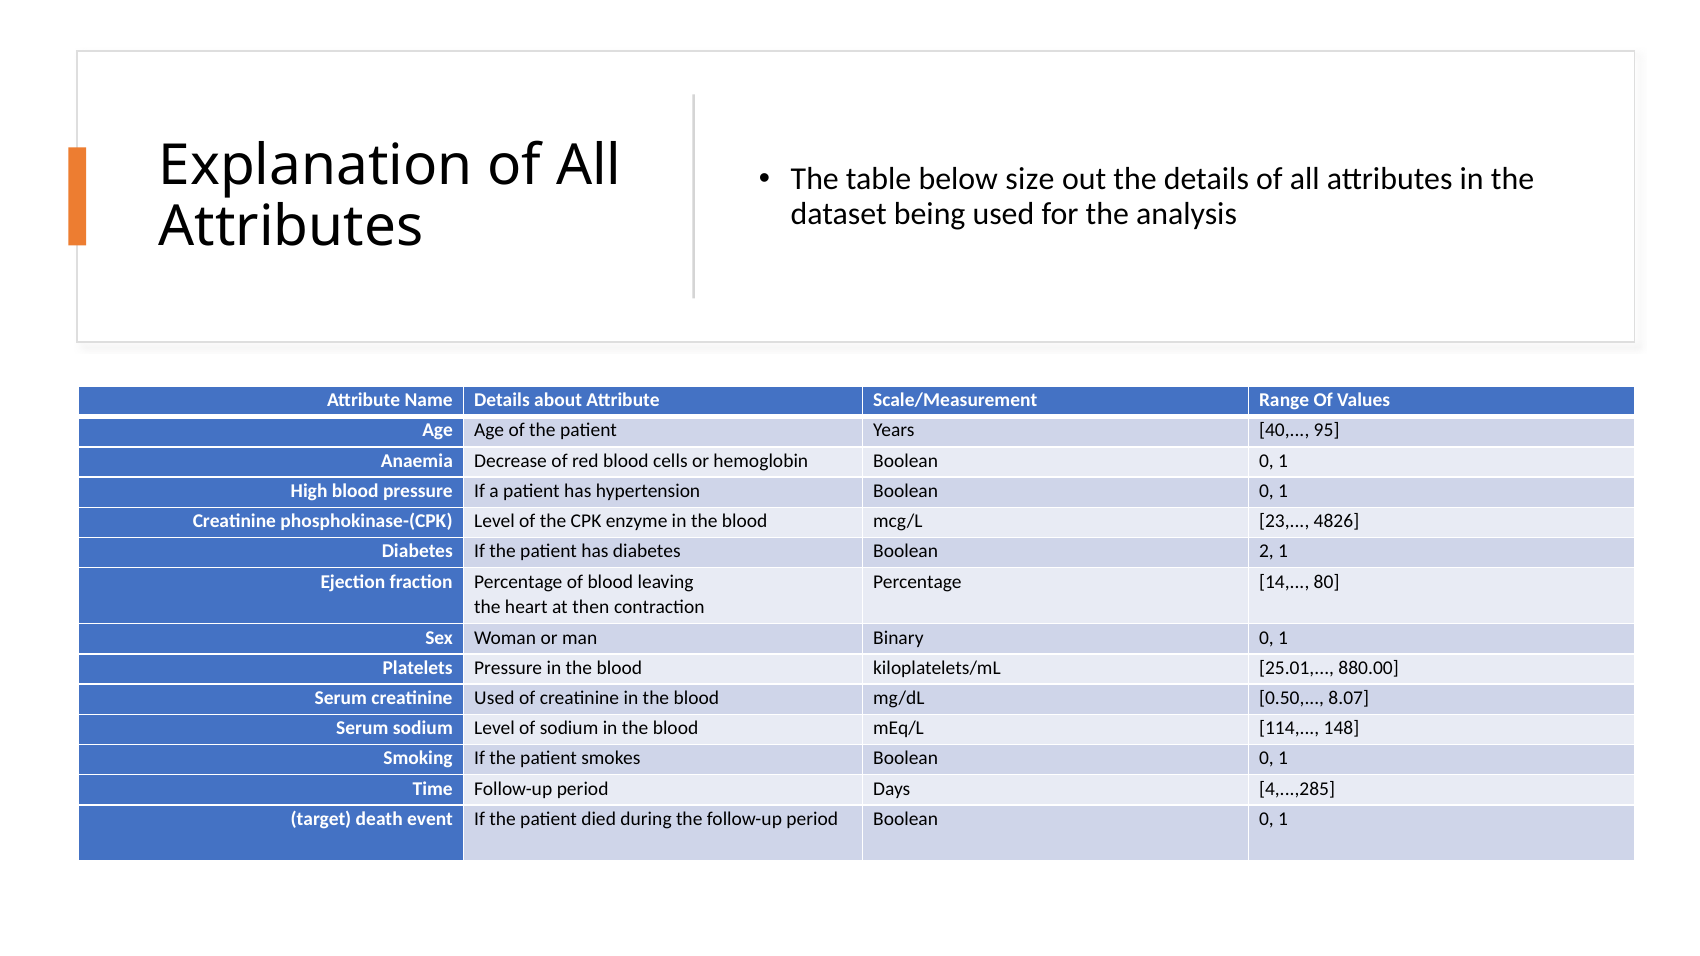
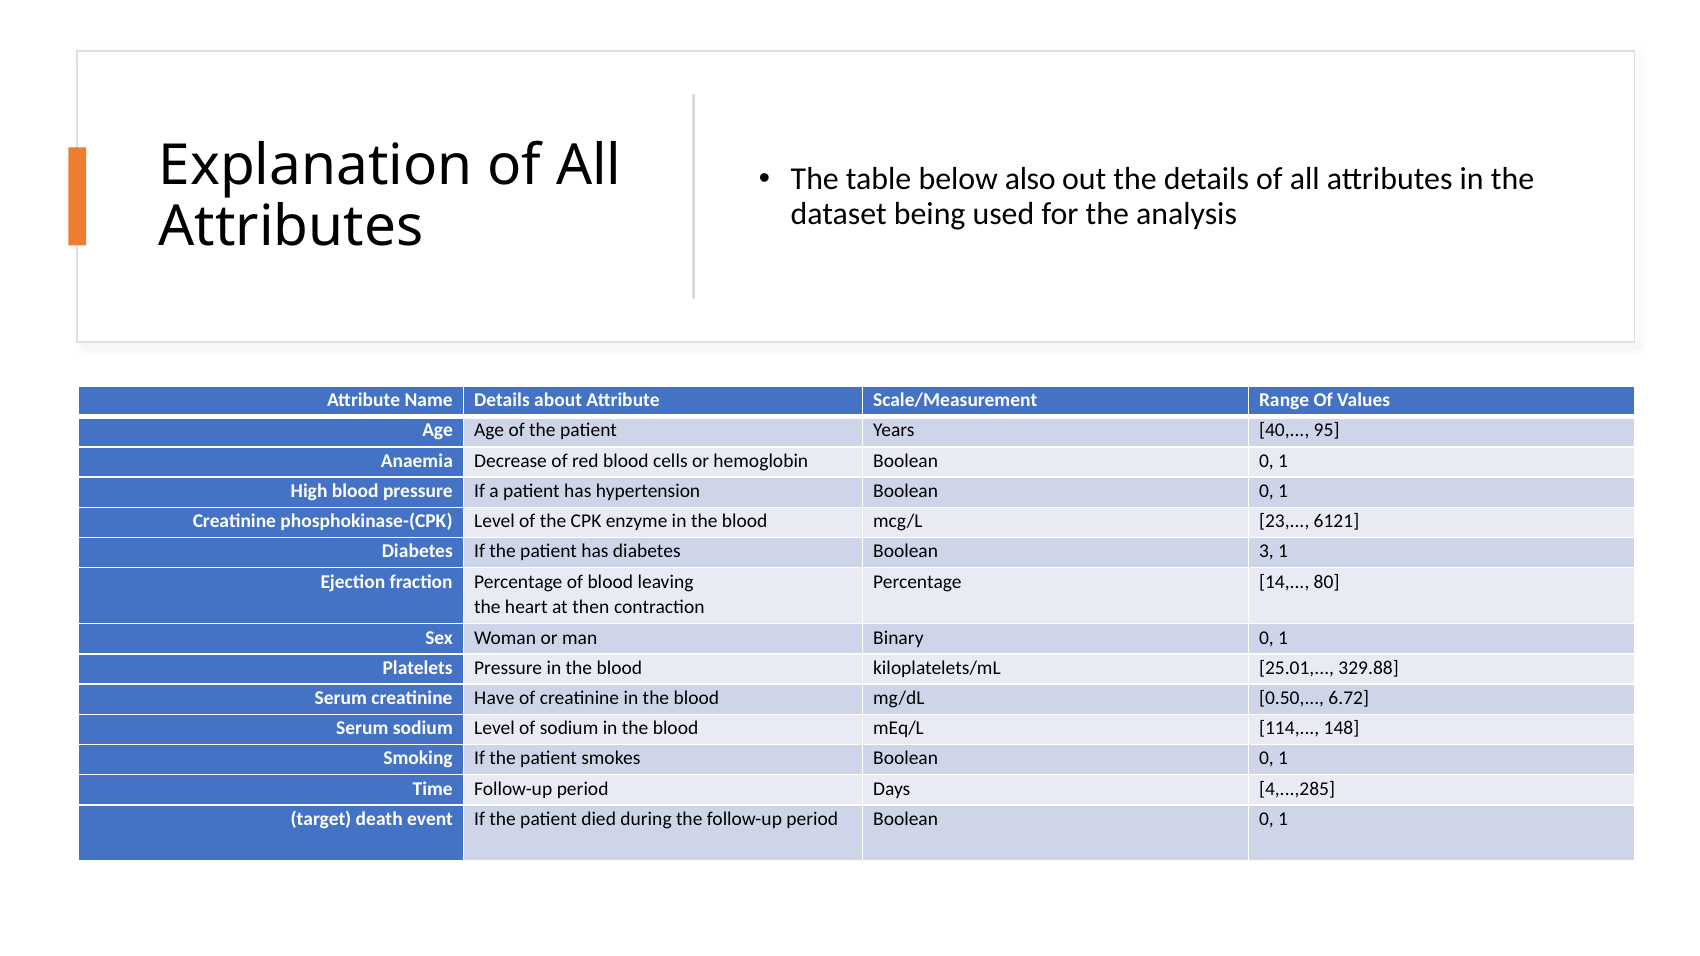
size: size -> also (1030, 179)
4826: 4826 -> 6121 (1336, 521)
2: 2 -> 3 (1266, 552)
880.00: 880.00 -> 329.88 (1369, 668)
creatinine Used: Used -> Have (494, 698)
8.07: 8.07 -> 6.72 (1349, 698)
